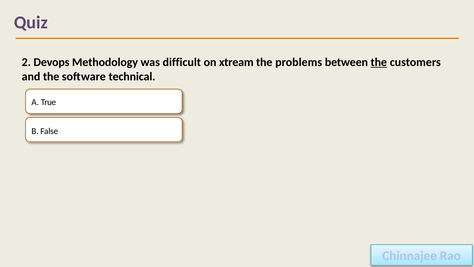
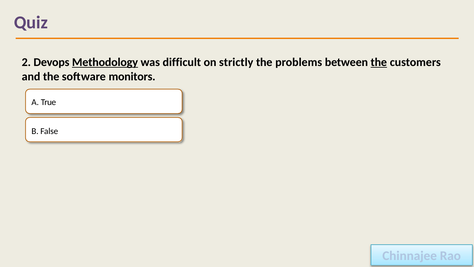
Methodology underline: none -> present (105, 62)
xtream: xtream -> strictly (236, 62)
technical: technical -> monitors (132, 77)
